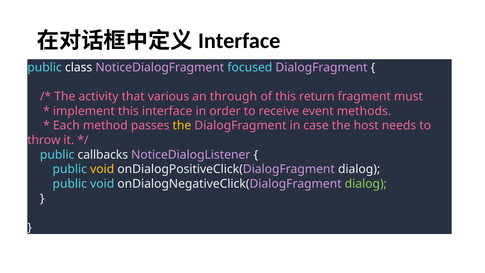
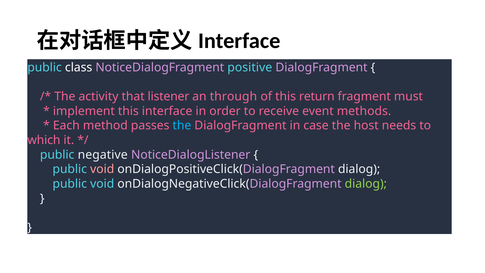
focused: focused -> positive (250, 67)
various: various -> listener (168, 96)
the colour: yellow -> light blue (182, 126)
throw: throw -> which (44, 140)
callbacks: callbacks -> negative (103, 155)
void colour: yellow -> pink (102, 169)
